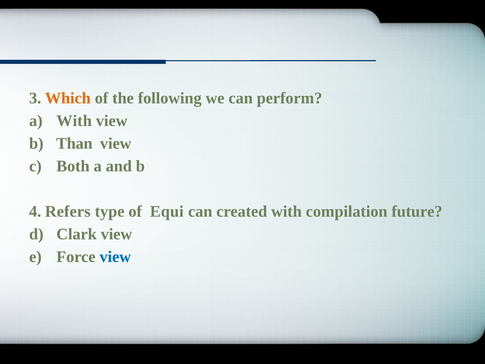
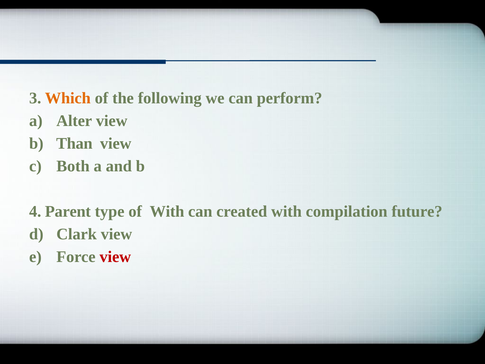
a With: With -> Alter (74, 121)
Refers: Refers -> Parent (68, 211)
of Equi: Equi -> With (167, 211)
view colour: blue -> red (115, 257)
